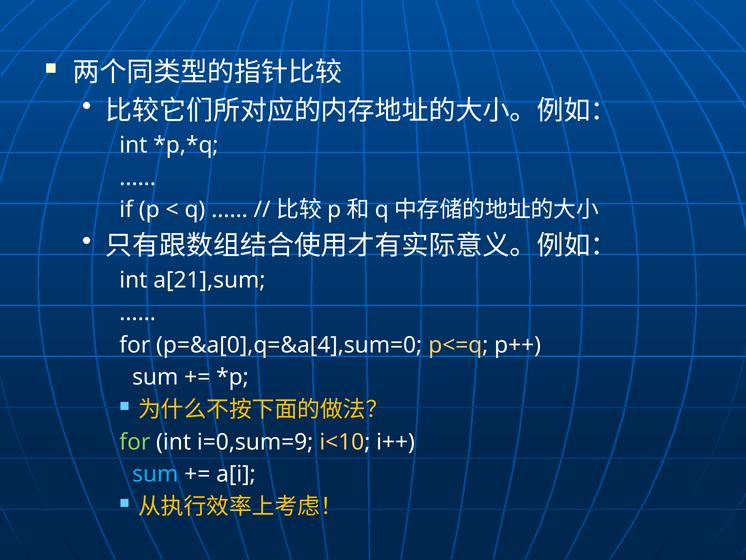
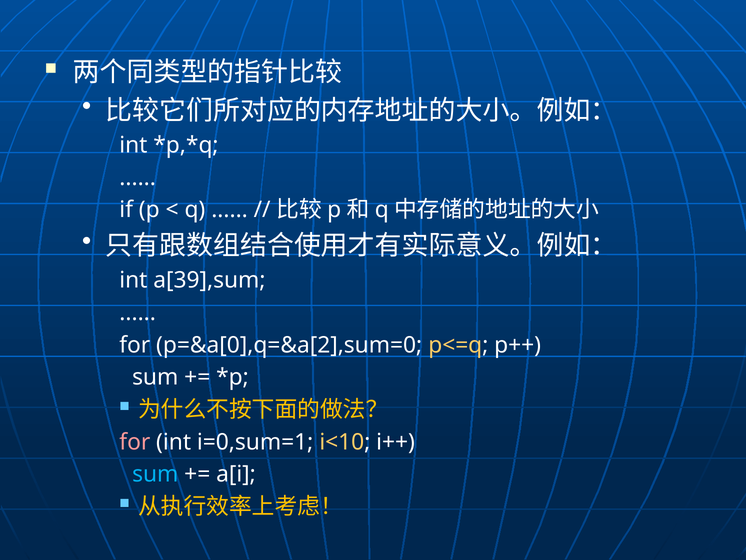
a[21],sum: a[21],sum -> a[39],sum (209, 280)
p=&a[0],q=&a[4],sum=0: p=&a[0],q=&a[4],sum=0 -> p=&a[0],q=&a[2],sum=0 (289, 345)
for colour: light green -> pink (135, 442)
i=0,sum=9: i=0,sum=9 -> i=0,sum=1 (255, 442)
